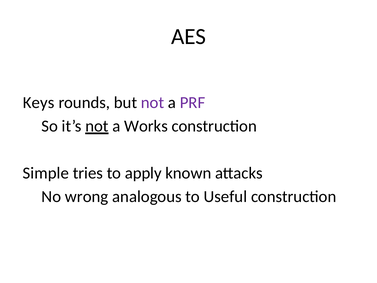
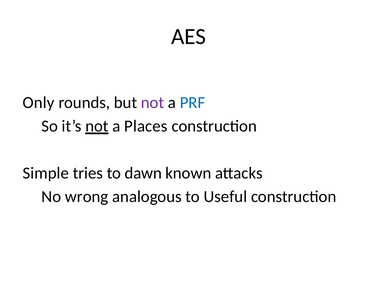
Keys: Keys -> Only (39, 103)
PRF colour: purple -> blue (193, 103)
Works: Works -> Places (146, 126)
apply: apply -> dawn (143, 173)
